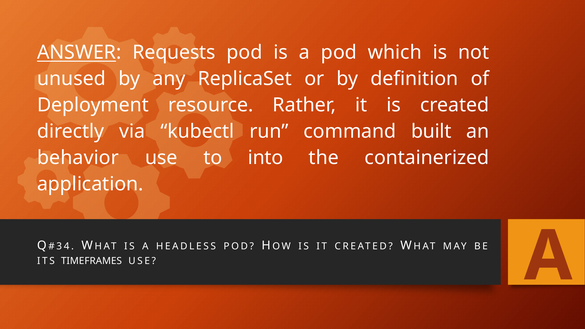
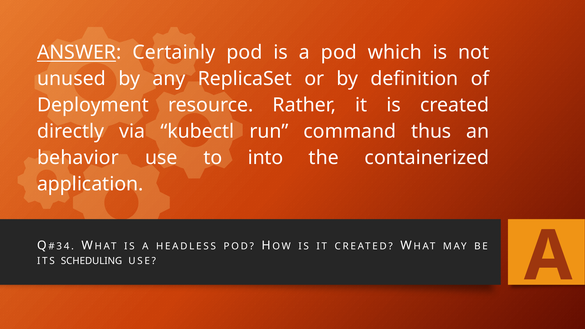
Requests: Requests -> Certainly (174, 52)
built: built -> thus (431, 131)
TIMEFRAMES: TIMEFRAMES -> SCHEDULING (92, 261)
